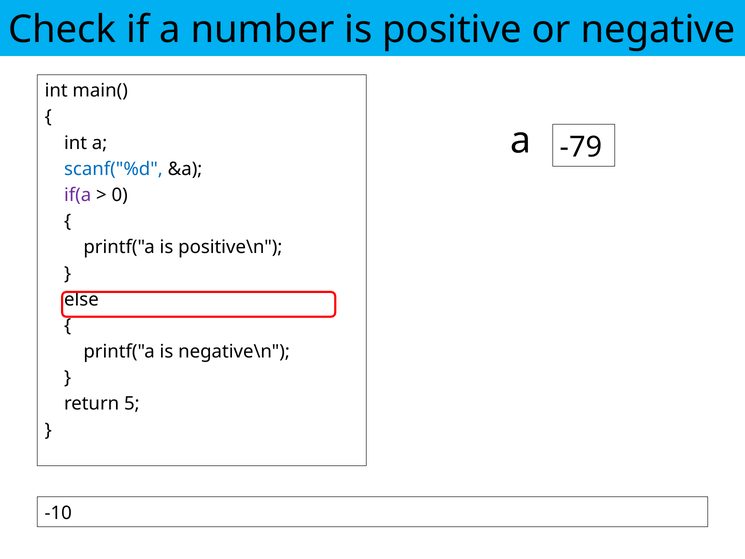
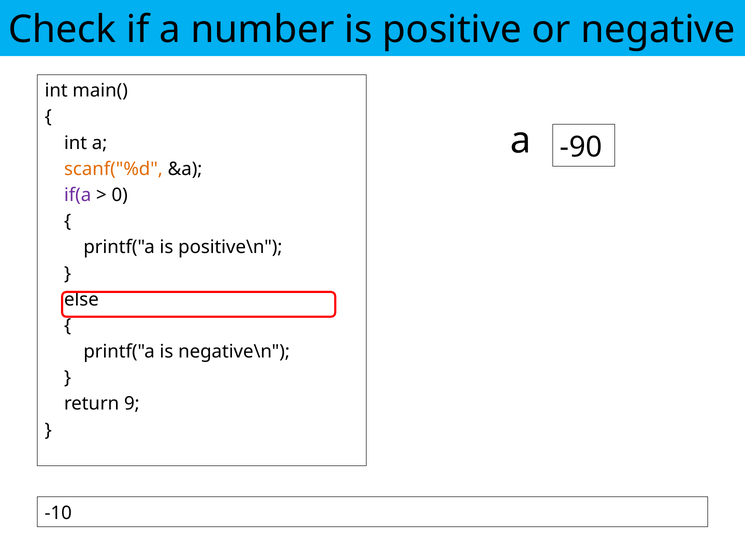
-79: -79 -> -90 (581, 147)
scanf("%d colour: blue -> orange (113, 169)
5: 5 -> 9 (132, 404)
